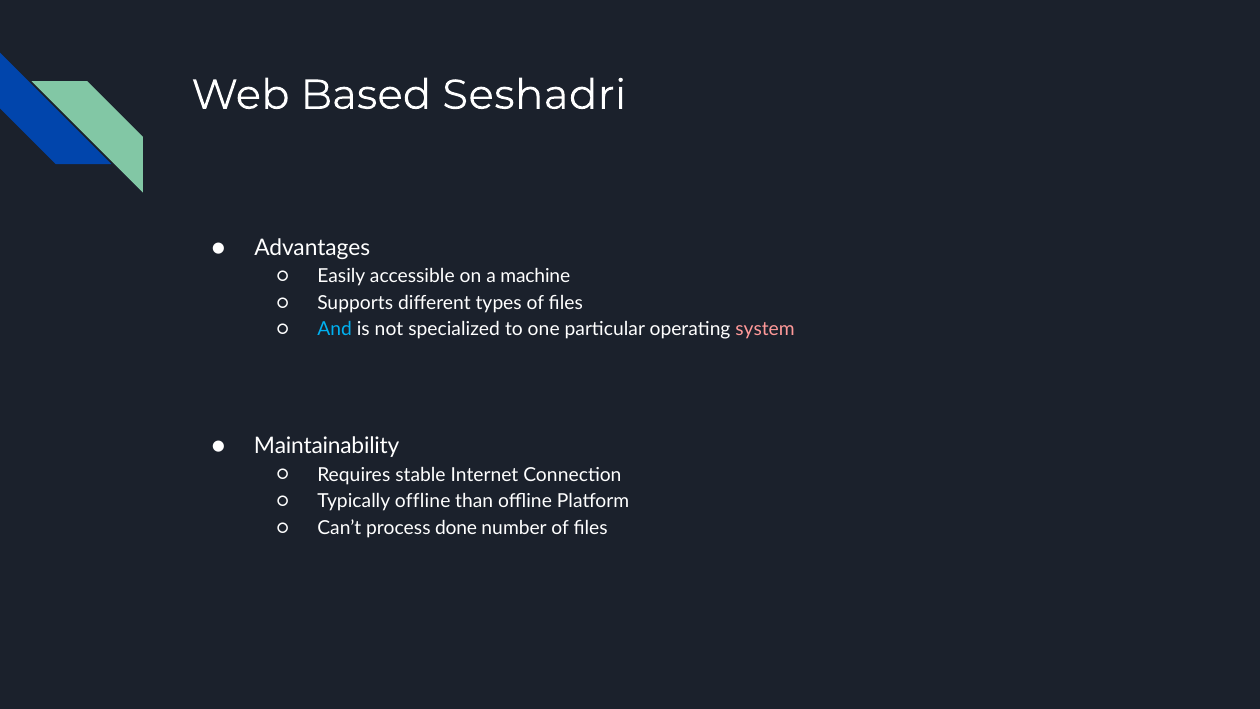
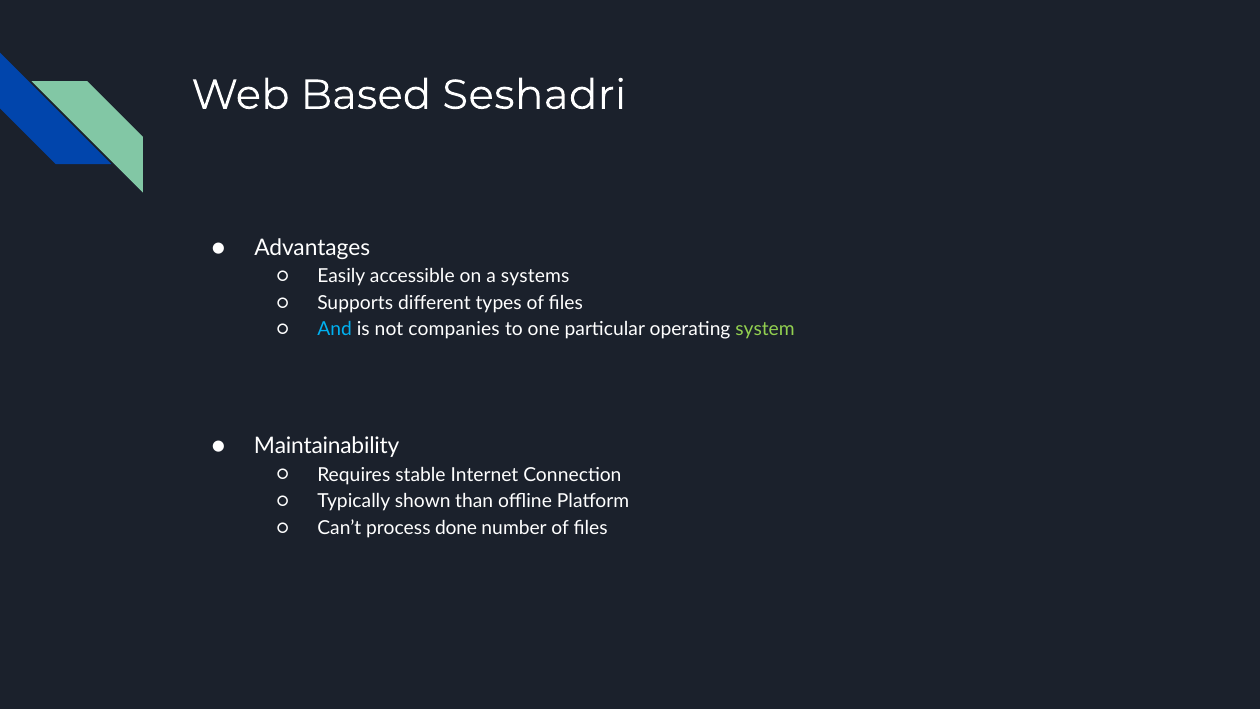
machine: machine -> systems (535, 276)
specialized: specialized -> companies (454, 329)
system colour: pink -> light green (765, 329)
Typically offline: offline -> shown (423, 501)
